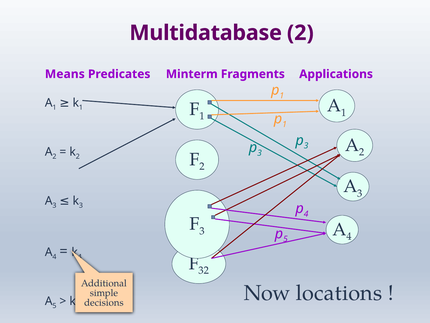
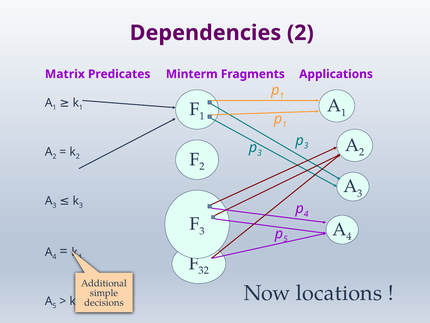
Multidatabase: Multidatabase -> Dependencies (205, 33)
Means: Means -> Matrix (65, 74)
